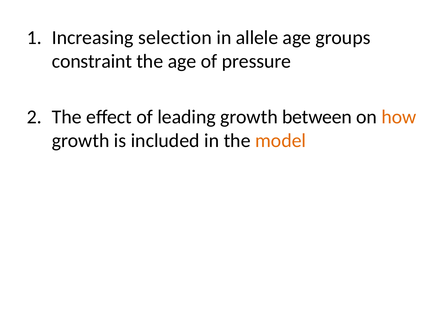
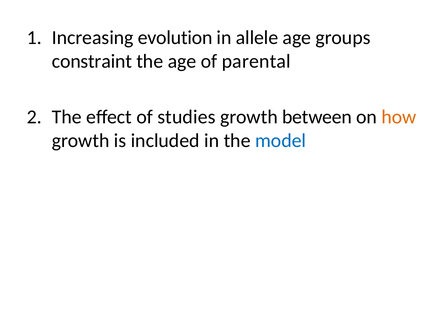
selection: selection -> evolution (175, 38)
pressure: pressure -> parental (256, 61)
leading: leading -> studies (187, 117)
model colour: orange -> blue (281, 141)
